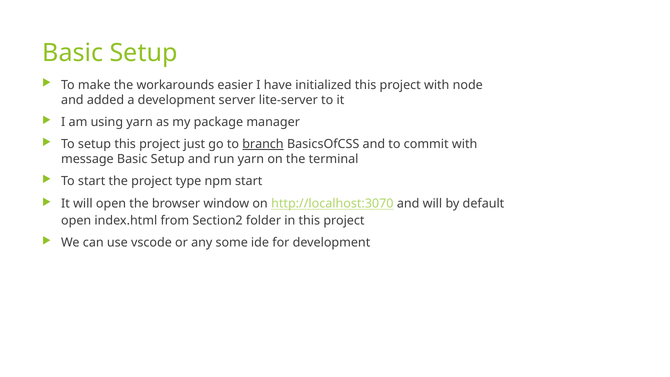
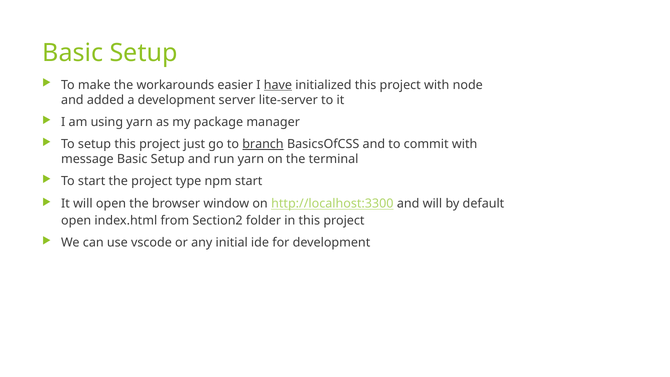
have underline: none -> present (278, 85)
http://localhost:3070: http://localhost:3070 -> http://localhost:3300 (332, 203)
some: some -> initial (232, 242)
